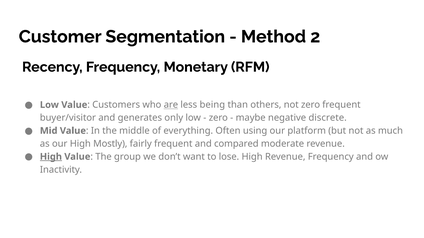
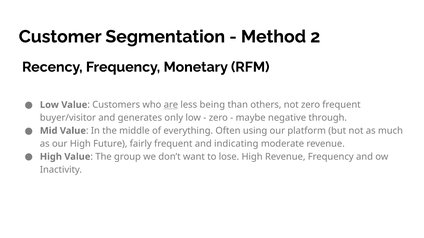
discrete: discrete -> through (328, 118)
Mostly: Mostly -> Future (110, 144)
compared: compared -> indicating (236, 144)
High underline: present -> none (51, 157)
